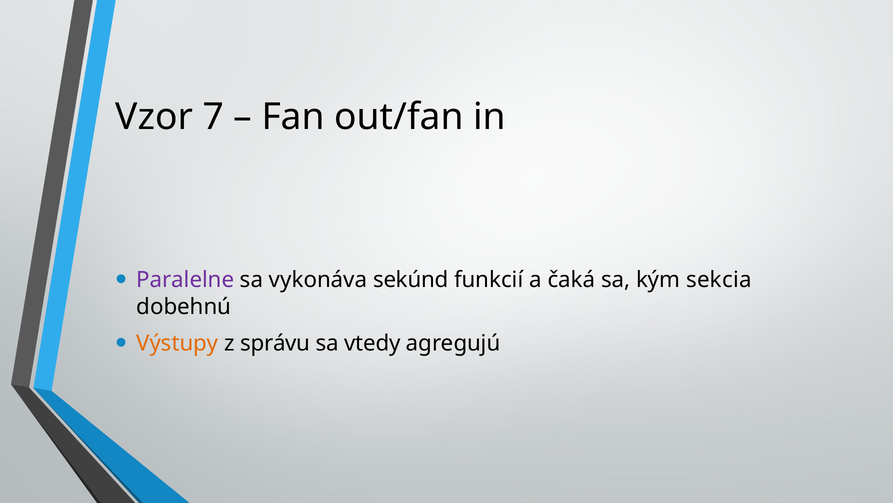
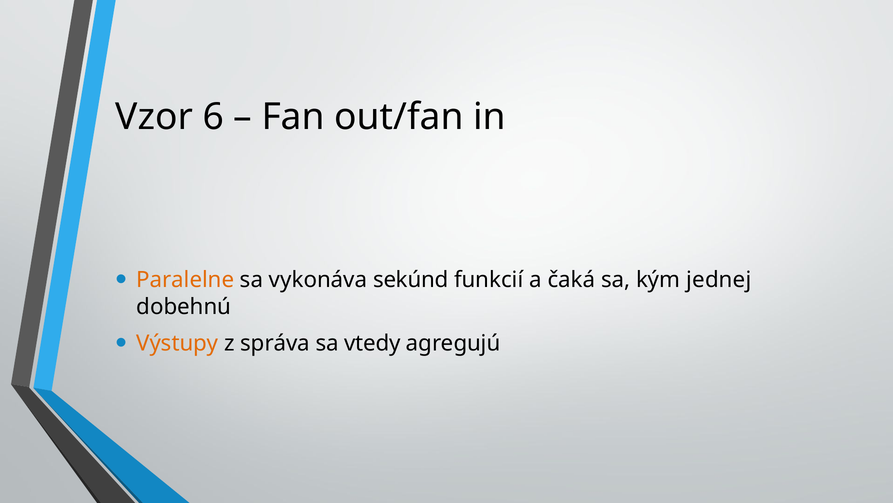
7: 7 -> 6 (213, 117)
Paralelne colour: purple -> orange (185, 279)
sekcia: sekcia -> jednej (719, 279)
správu: správu -> správa (275, 343)
